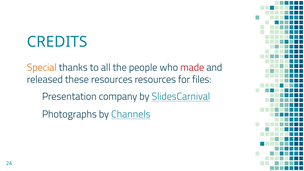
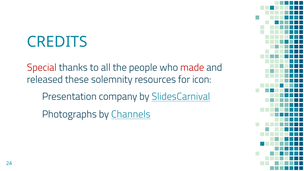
Special colour: orange -> red (42, 67)
these resources: resources -> solemnity (112, 80)
files: files -> icon (202, 80)
